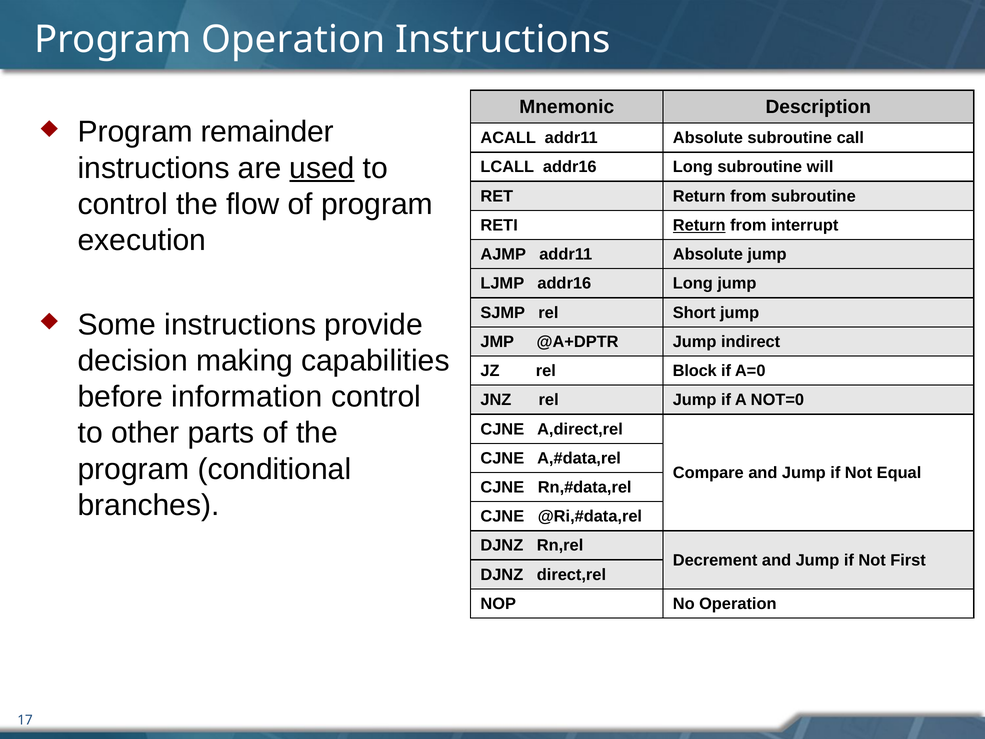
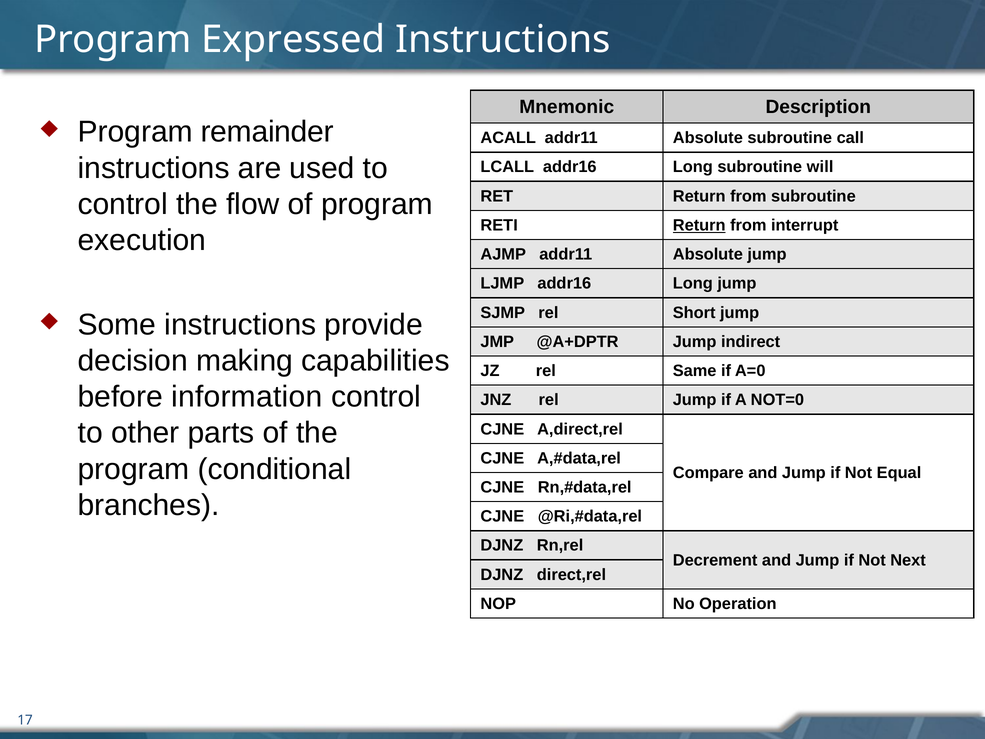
Program Operation: Operation -> Expressed (293, 40)
used underline: present -> none (322, 168)
Block: Block -> Same (695, 371)
First: First -> Next (908, 560)
